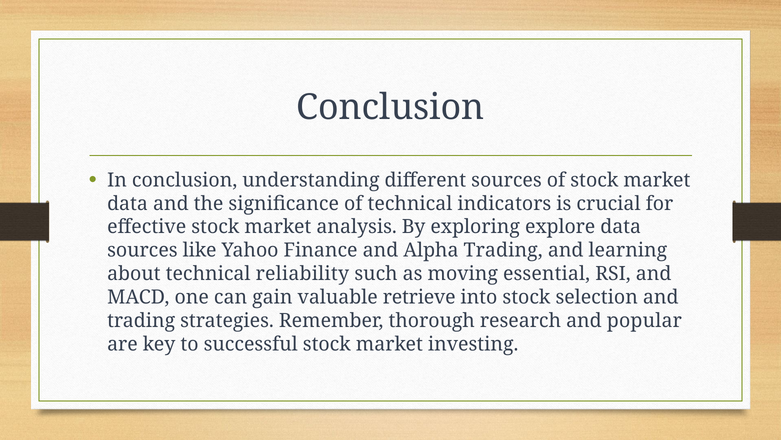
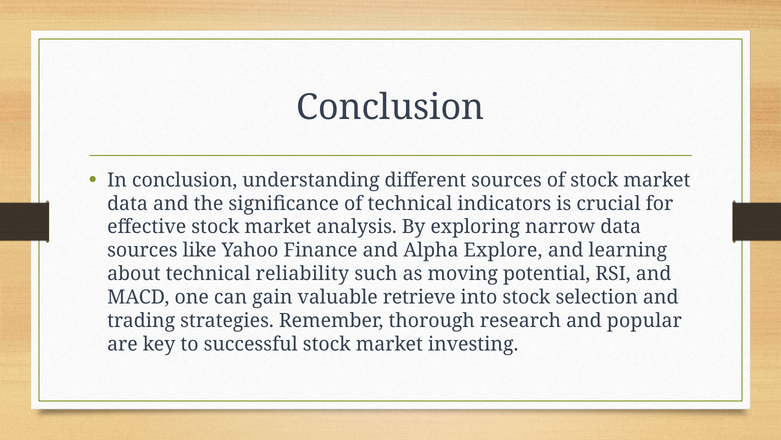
explore: explore -> narrow (560, 227)
Alpha Trading: Trading -> Explore (503, 250)
essential: essential -> potential (547, 274)
